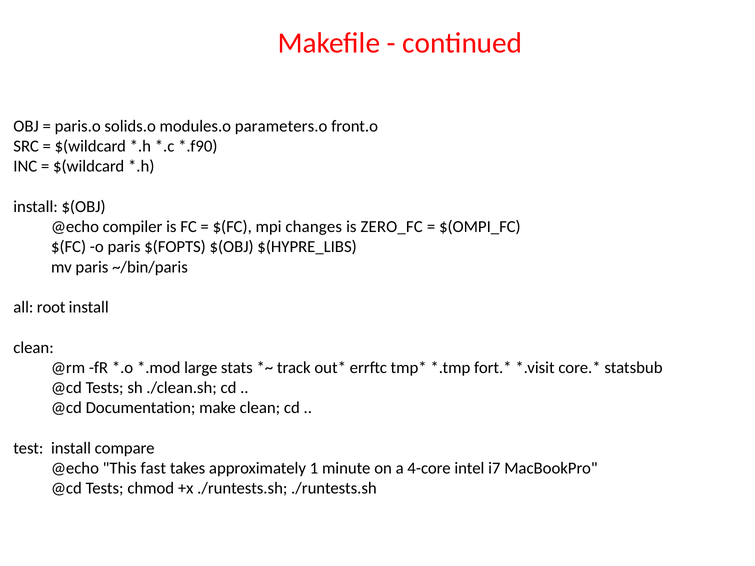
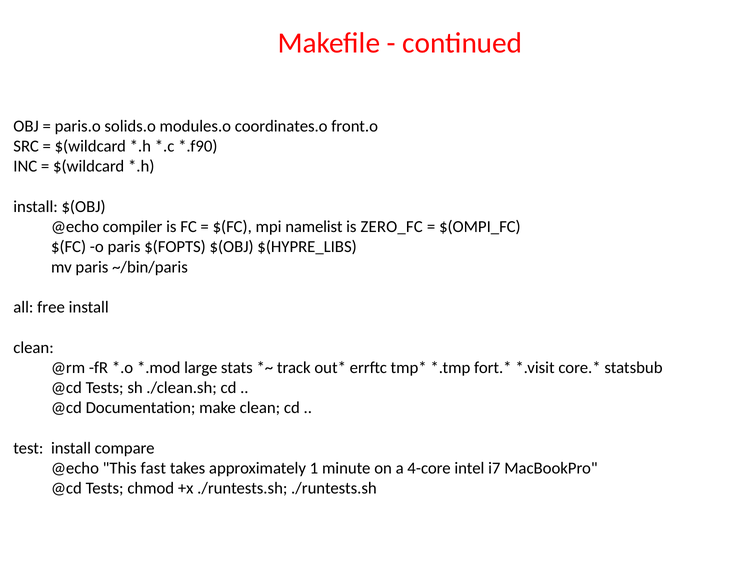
parameters.o: parameters.o -> coordinates.o (281, 126)
changes: changes -> namelist (314, 227)
root: root -> free (51, 307)
